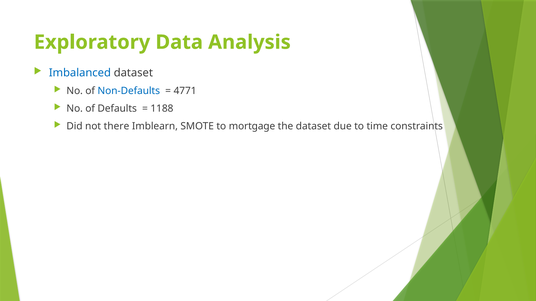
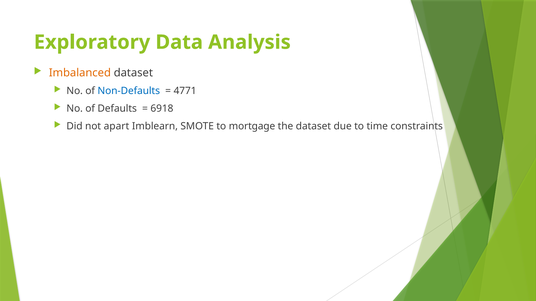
Imbalanced colour: blue -> orange (80, 73)
1188: 1188 -> 6918 (162, 109)
there: there -> apart (116, 126)
